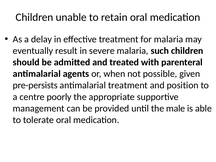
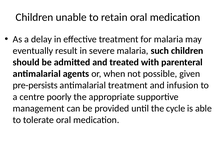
position: position -> infusion (183, 85)
male: male -> cycle (176, 108)
